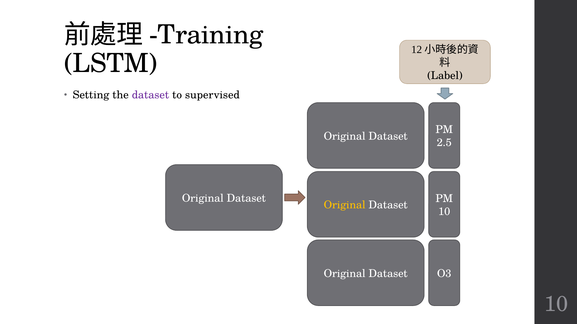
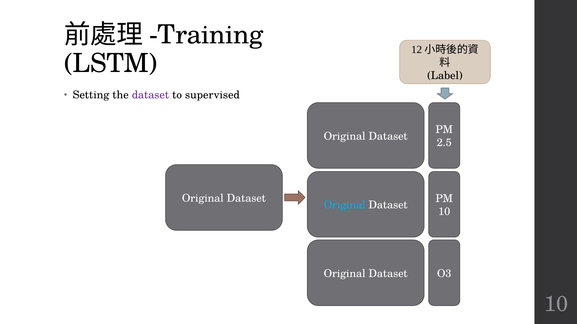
Original colour: yellow -> light blue (345, 205)
